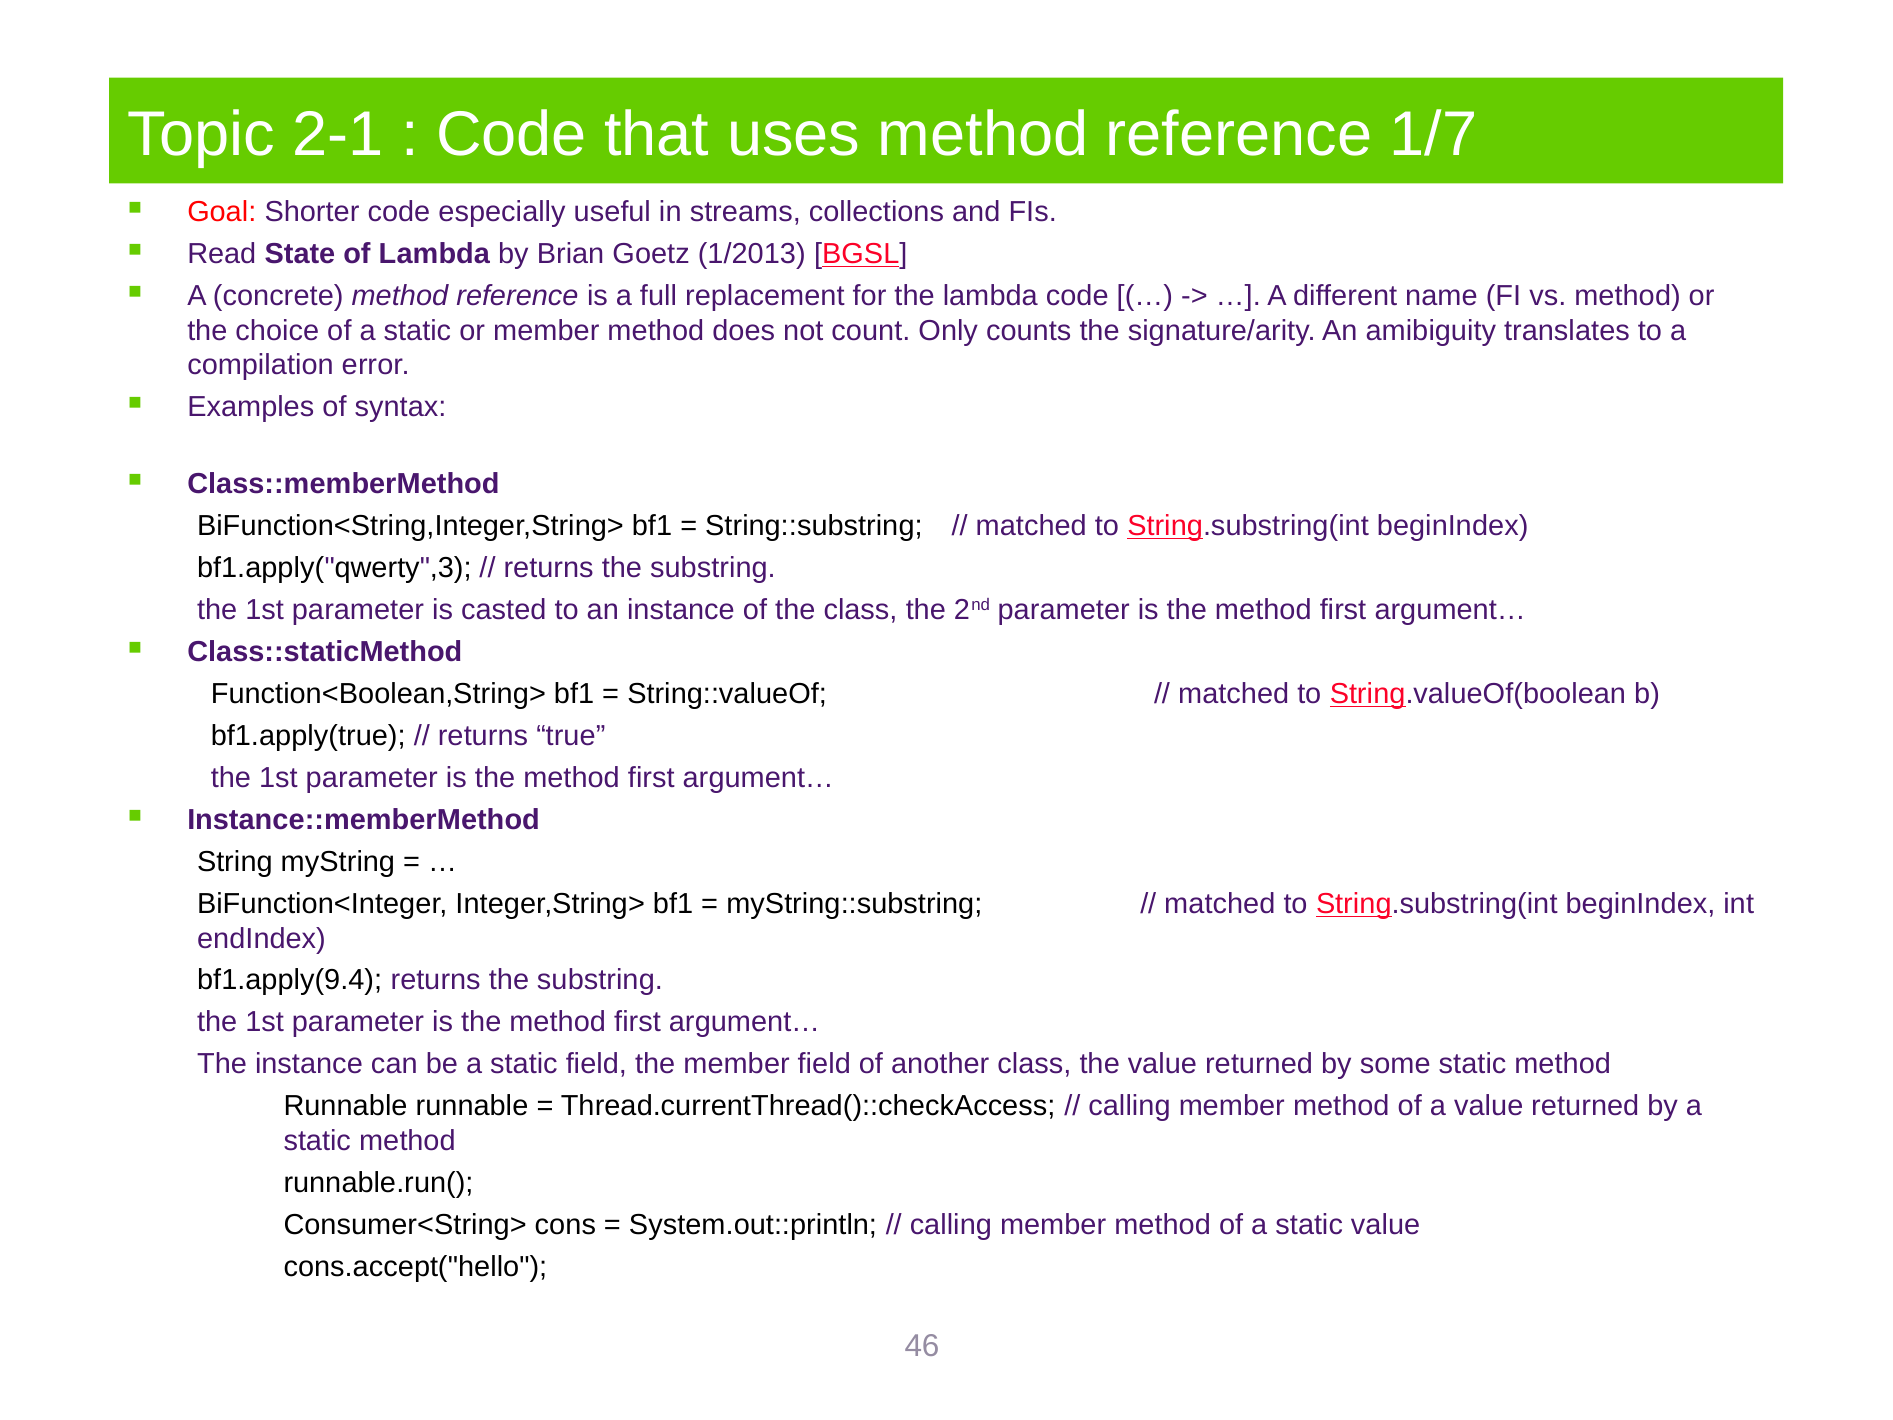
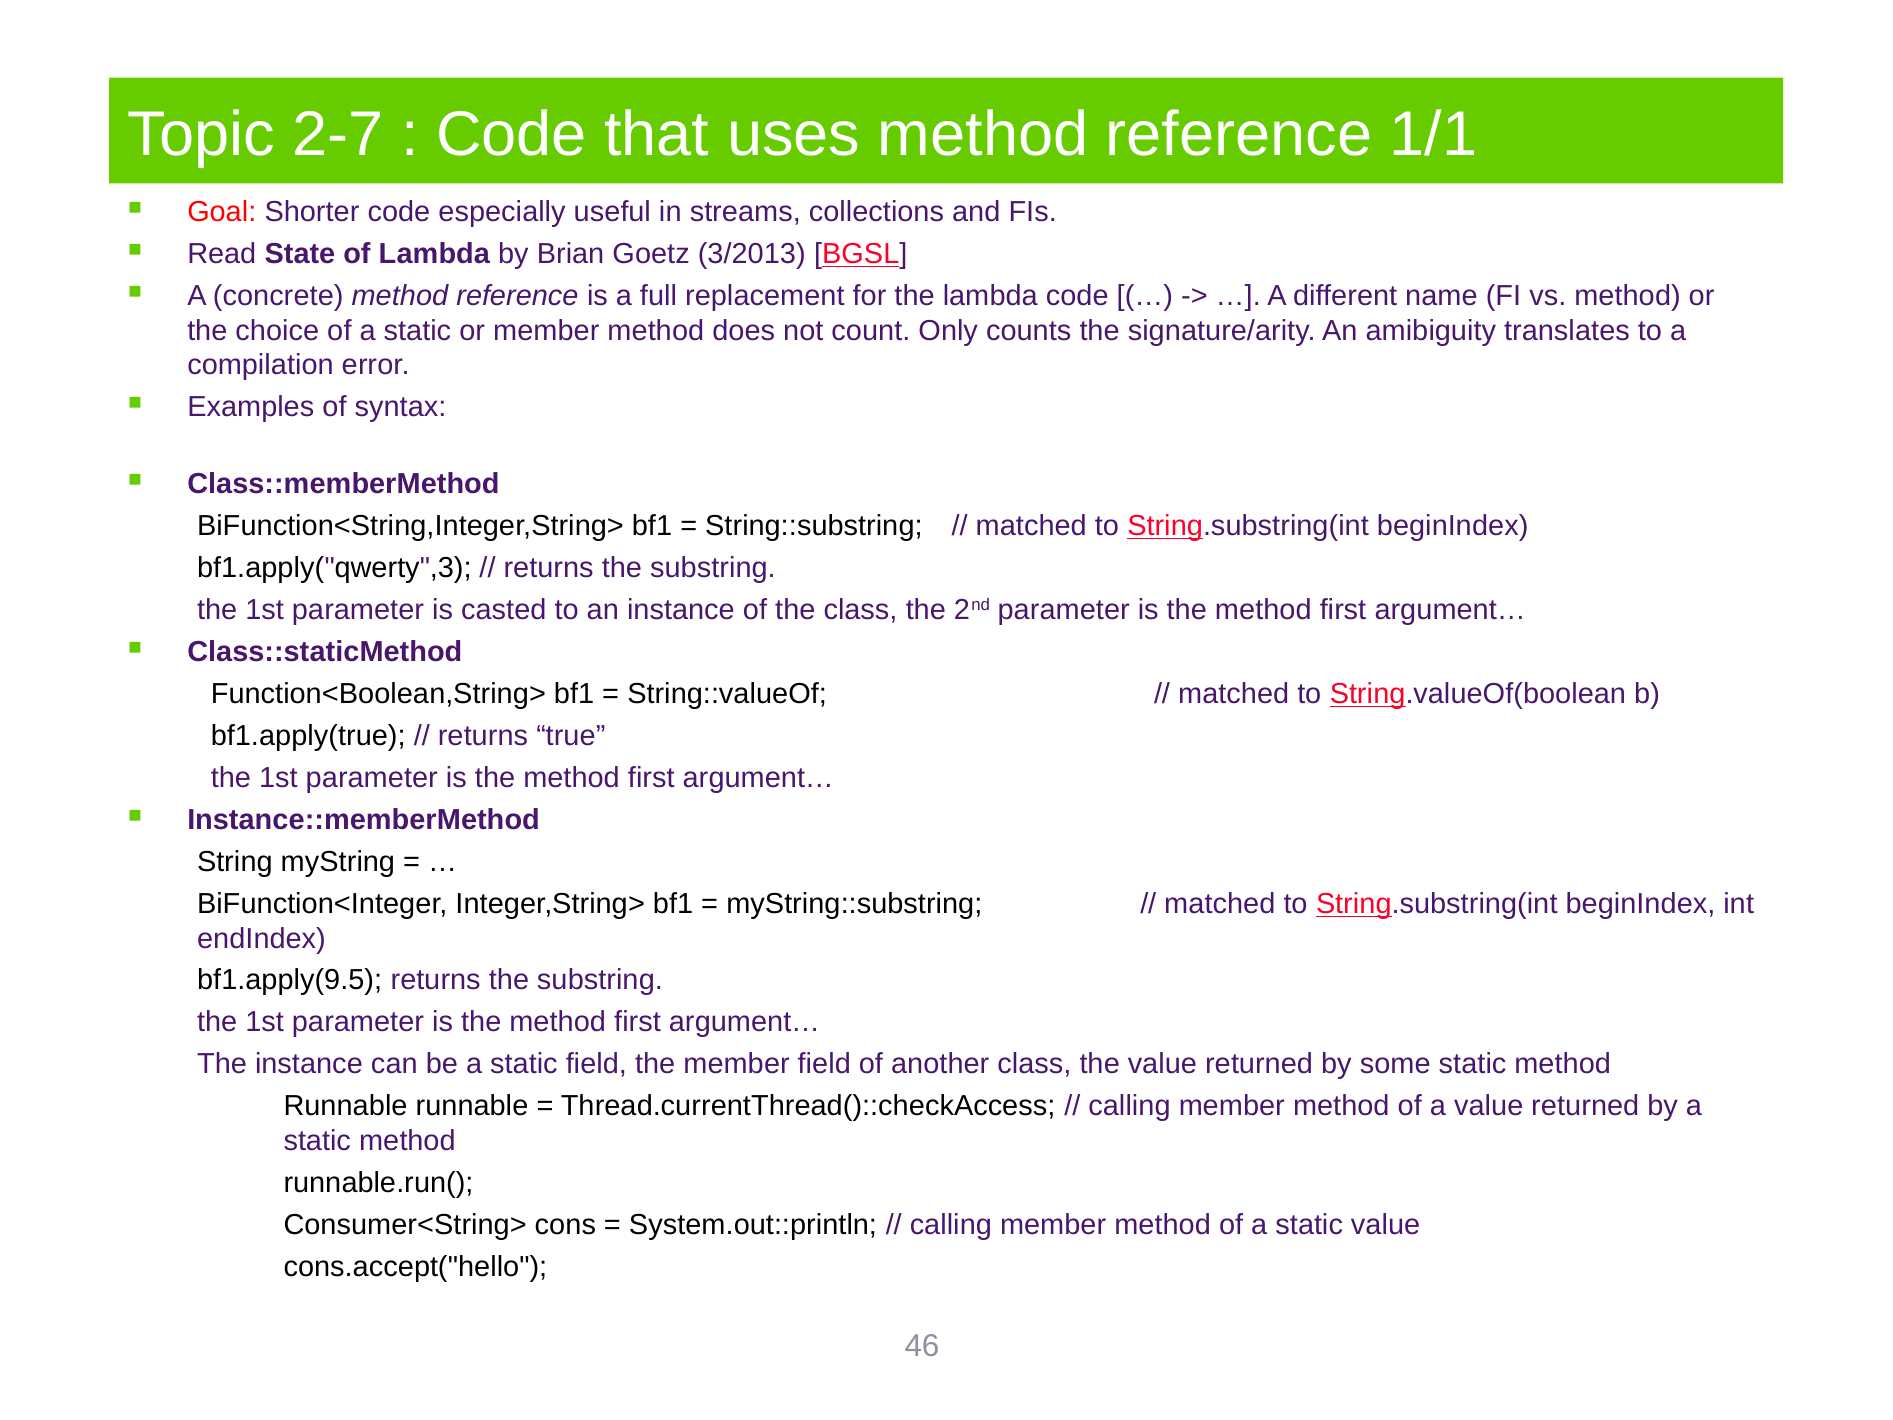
2-1: 2-1 -> 2-7 (338, 135)
1/7: 1/7 -> 1/1 (1434, 135)
1/2013: 1/2013 -> 3/2013 (752, 254)
bf1.apply(9.4: bf1.apply(9.4 -> bf1.apply(9.5 (290, 980)
